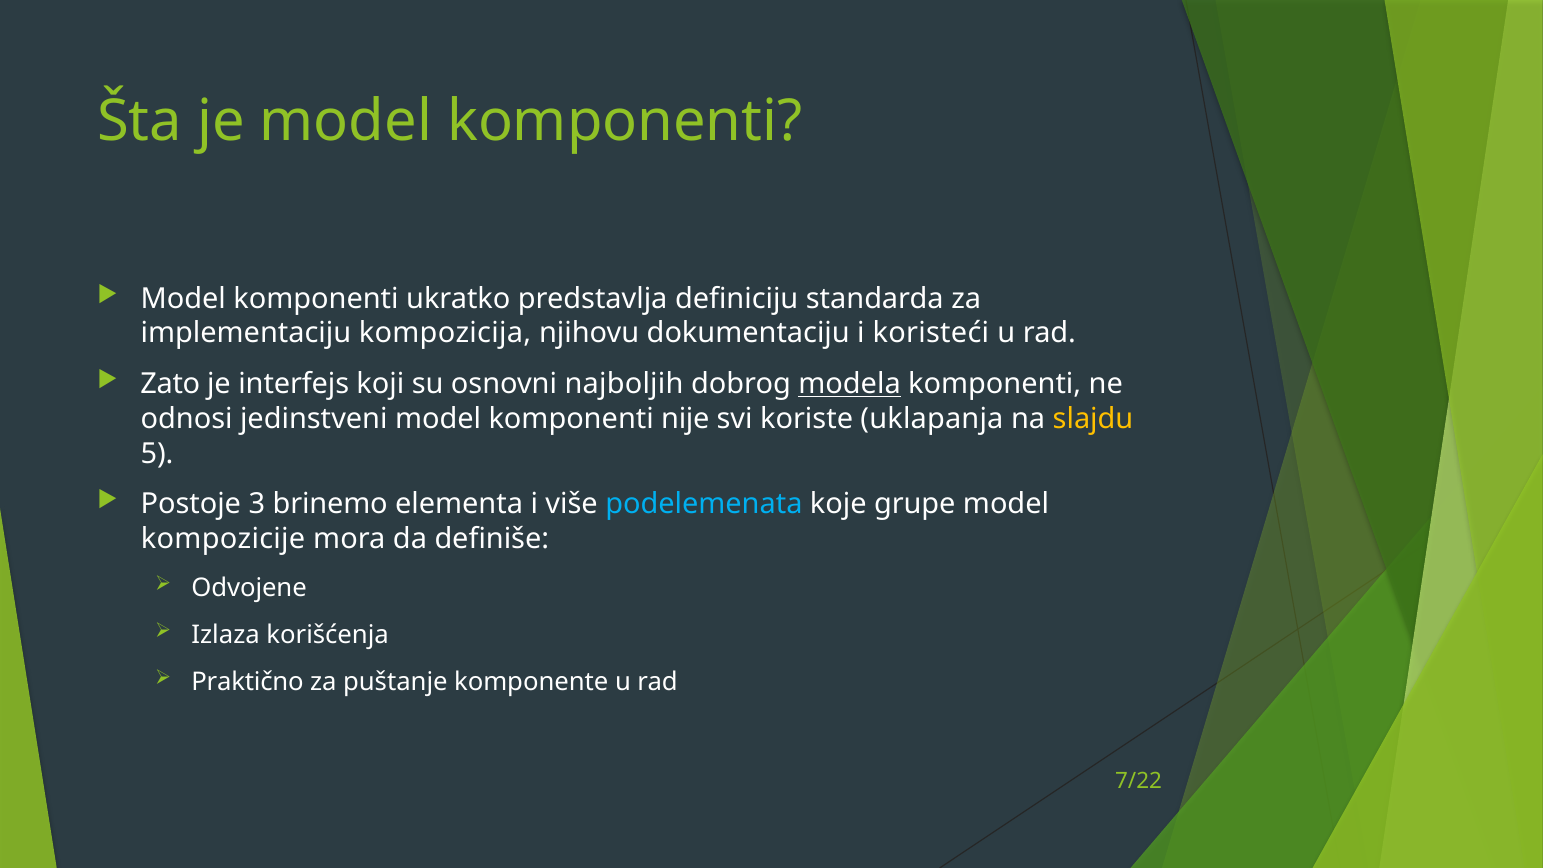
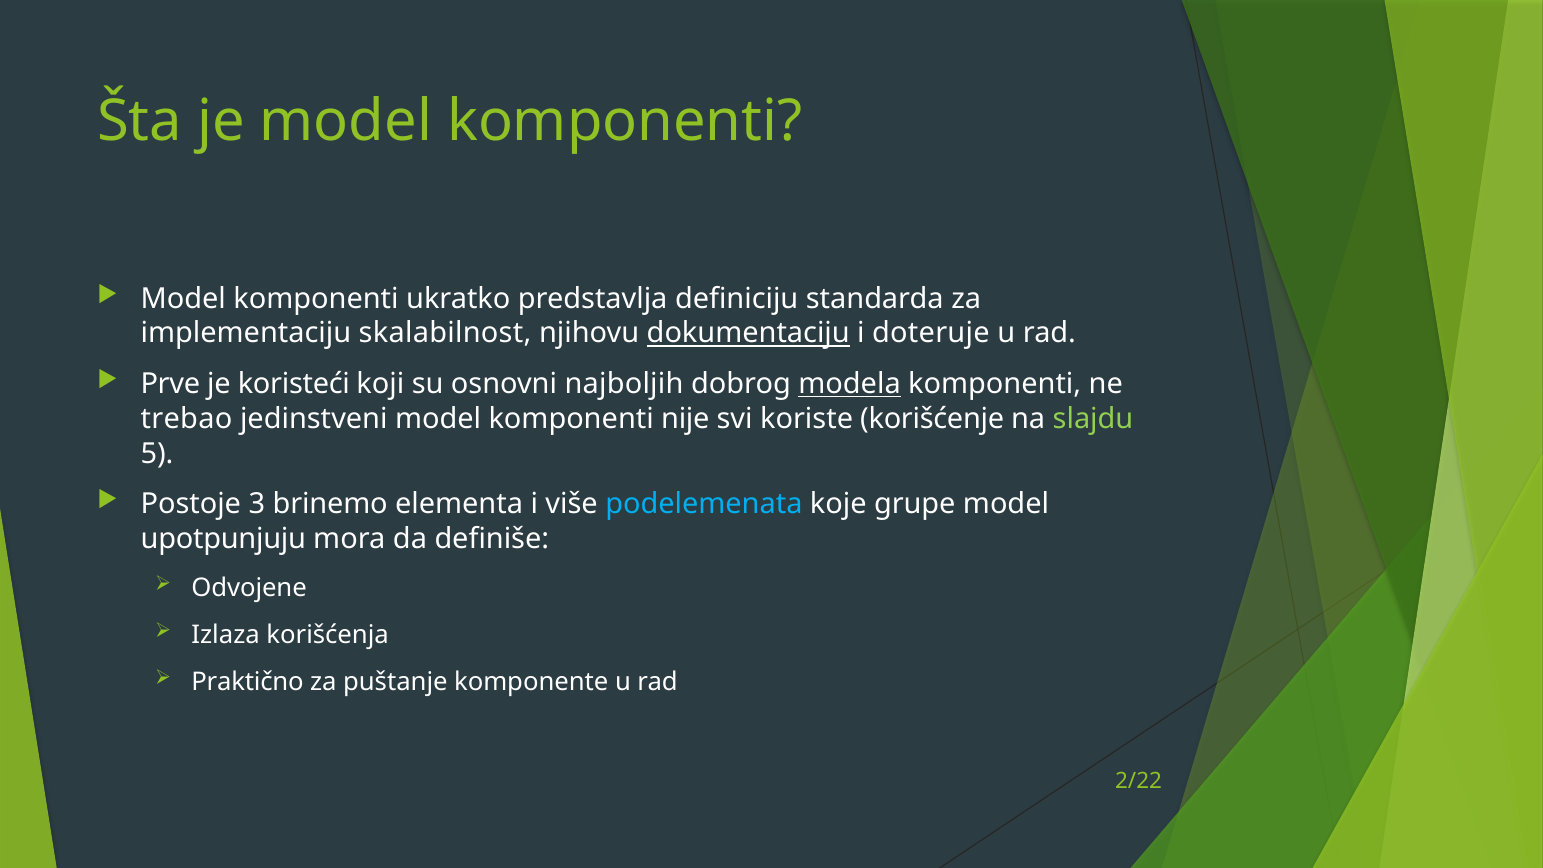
kompozicija: kompozicija -> skalabilnost (445, 333)
dokumentaciju underline: none -> present (748, 333)
koristeći: koristeći -> doteruje (931, 333)
Zato: Zato -> Prve (170, 384)
interfejs: interfejs -> koristeći (294, 384)
odnosi: odnosi -> trebao (186, 419)
uklapanja: uklapanja -> korišćenje (932, 419)
slajdu colour: yellow -> light green (1093, 419)
kompozicije: kompozicije -> upotpunjuju (223, 539)
7/22: 7/22 -> 2/22 (1139, 781)
